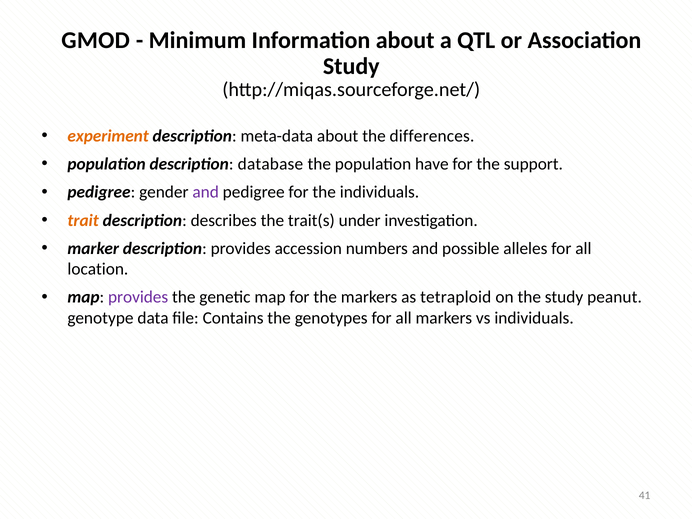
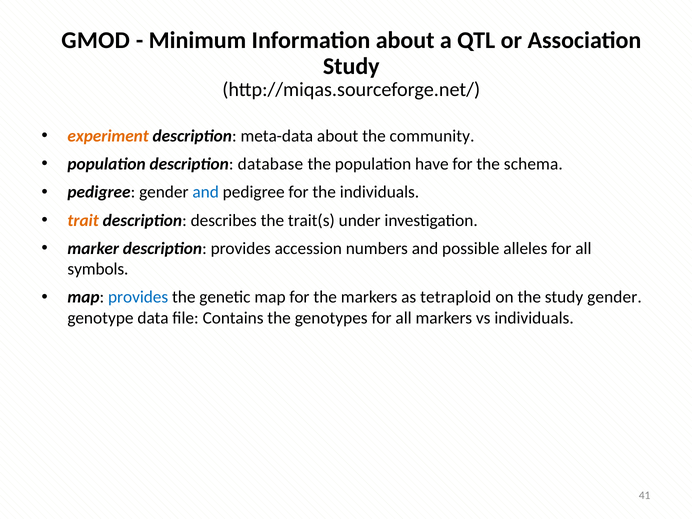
differences: differences -> community (432, 136)
support: support -> schema (533, 164)
and colour: purple -> blue (206, 192)
location: location -> symbols (98, 269)
provides colour: purple -> blue (138, 297)
study peanut: peanut -> gender (614, 297)
